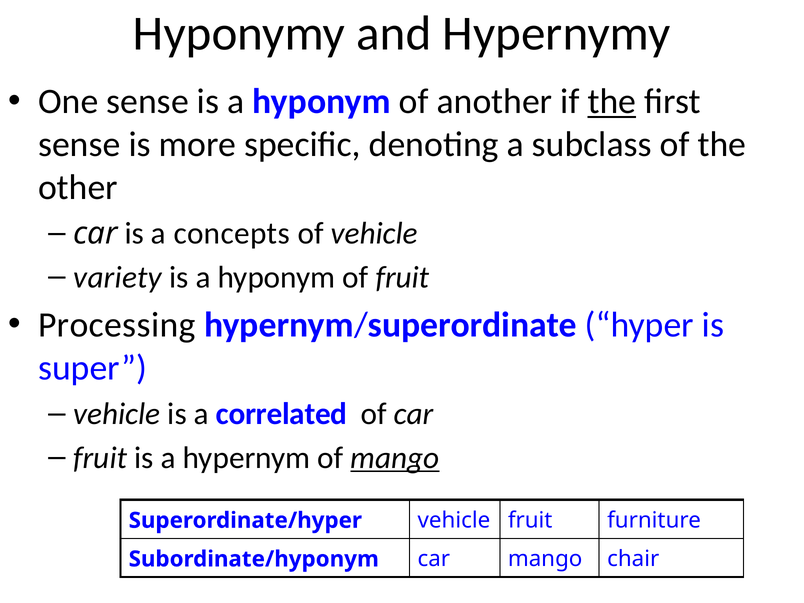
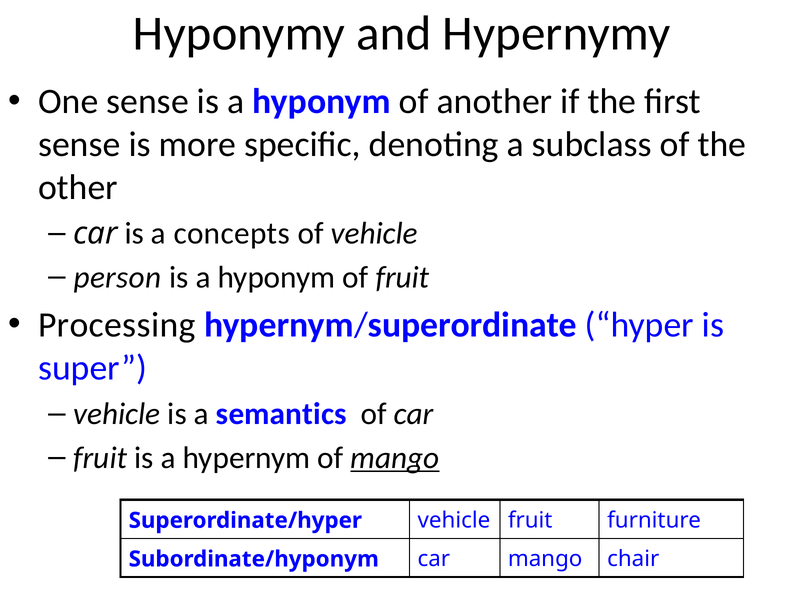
the underline: present -> none (612, 102)
variety: variety -> person (118, 277)
correlated: correlated -> semantics (281, 414)
